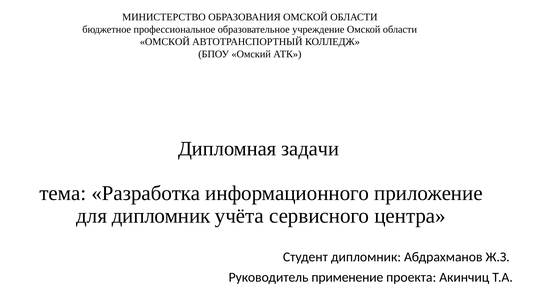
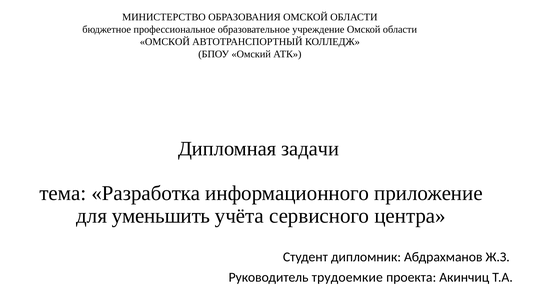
для дипломник: дипломник -> уменьшить (161, 216)
применение: применение -> трудоемкие (347, 277)
